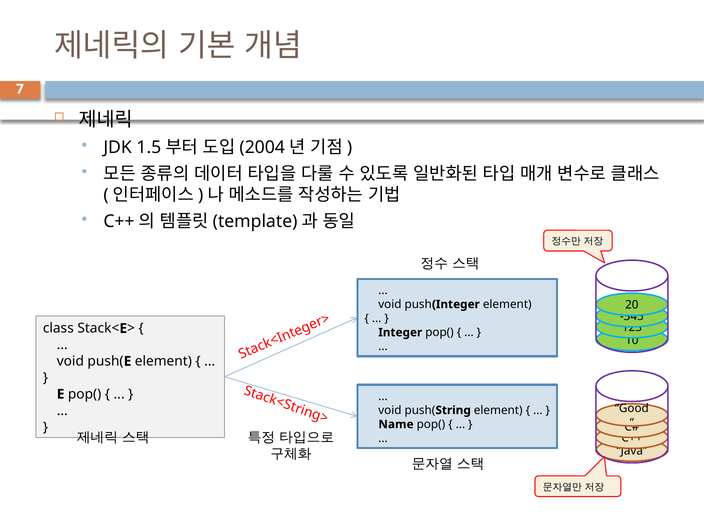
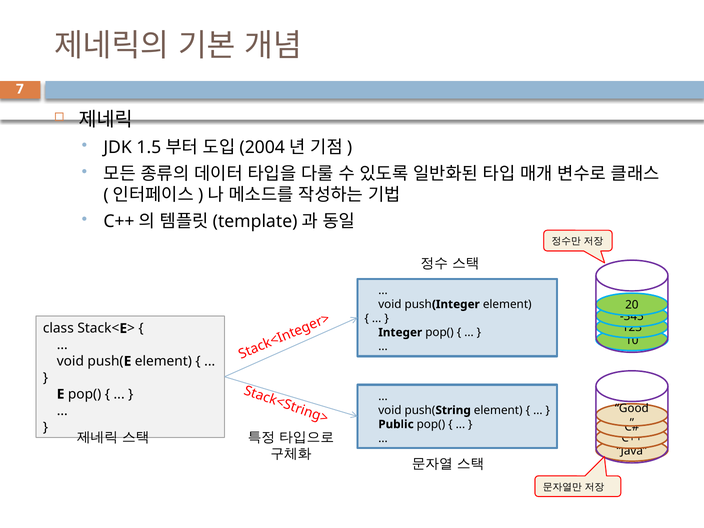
Name: Name -> Public (396, 424)
